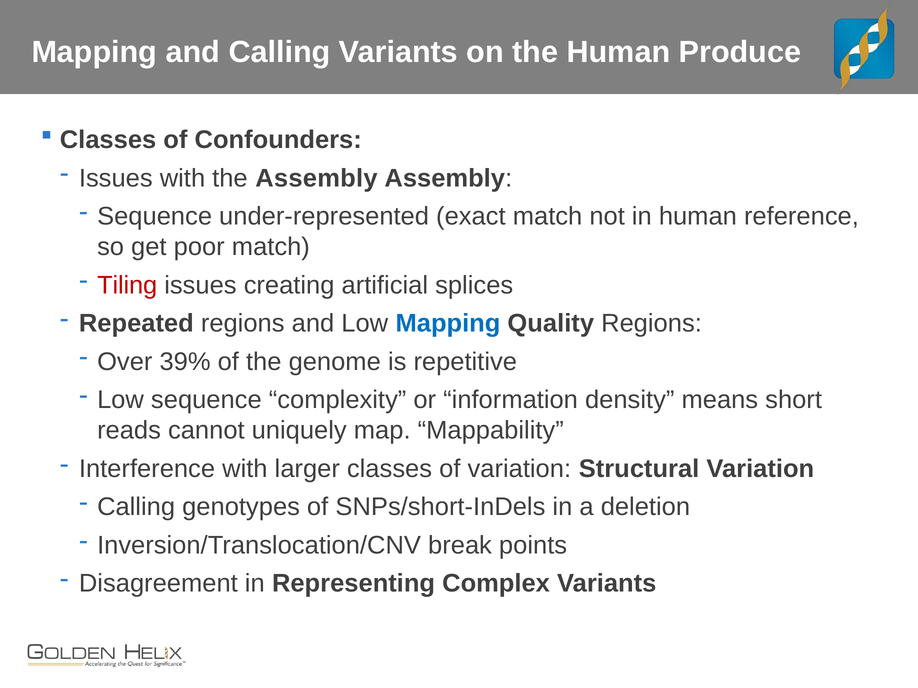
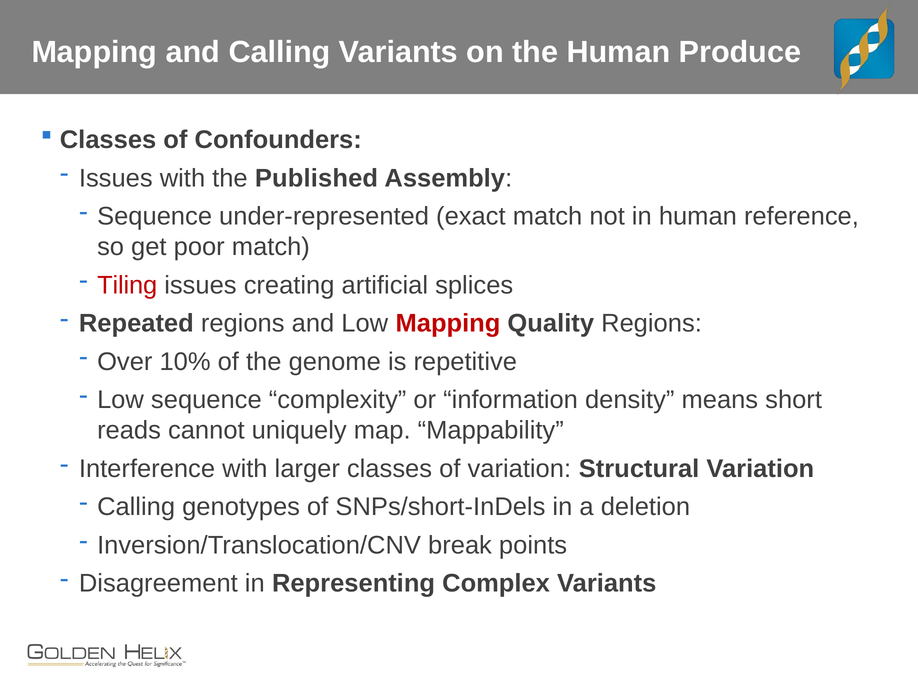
the Assembly: Assembly -> Published (316, 178)
Mapping colour: blue -> red (448, 324)
39%: 39% -> 10% (185, 362)
